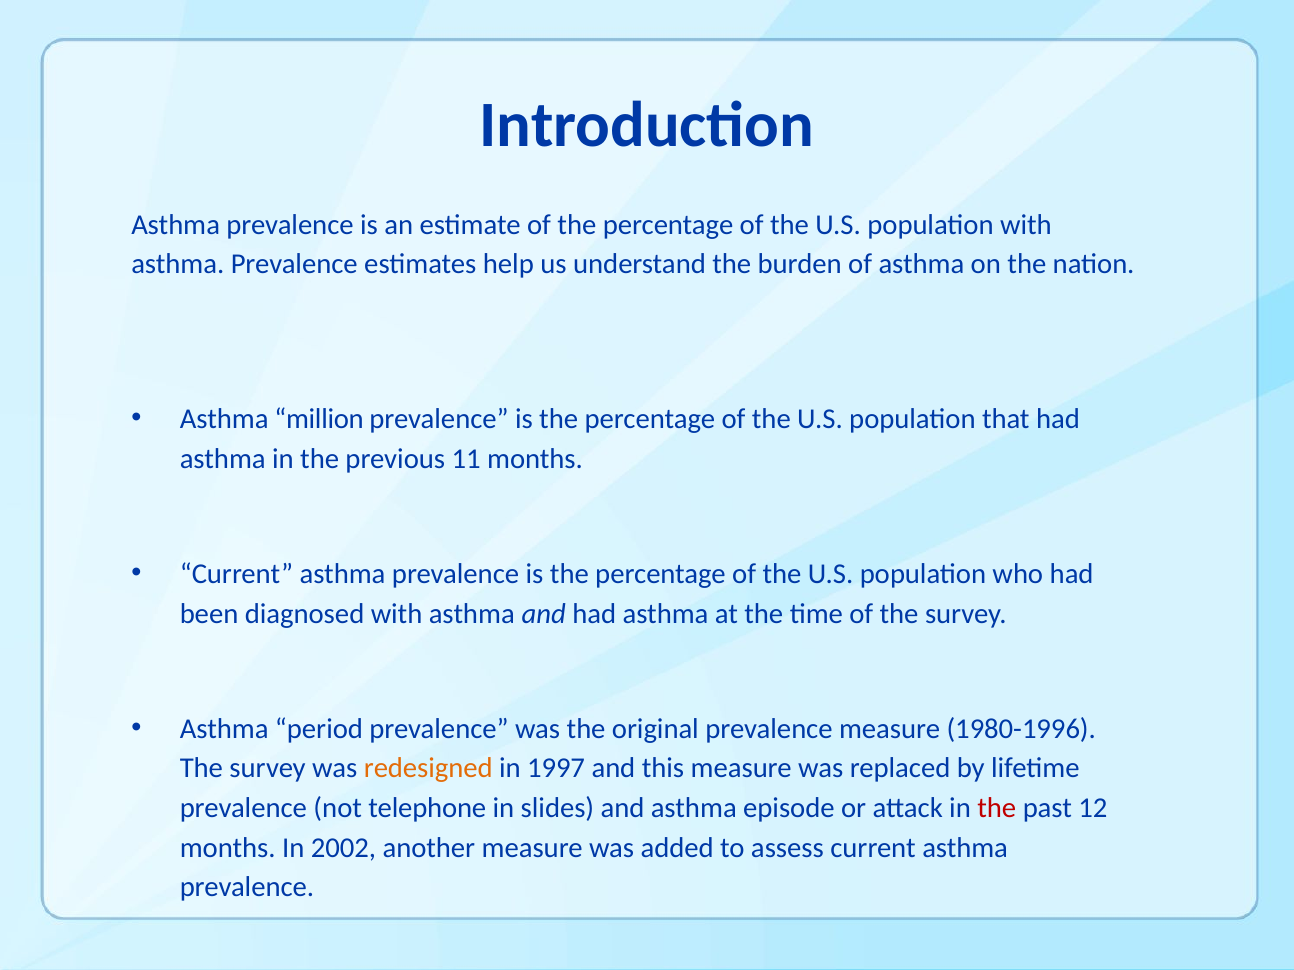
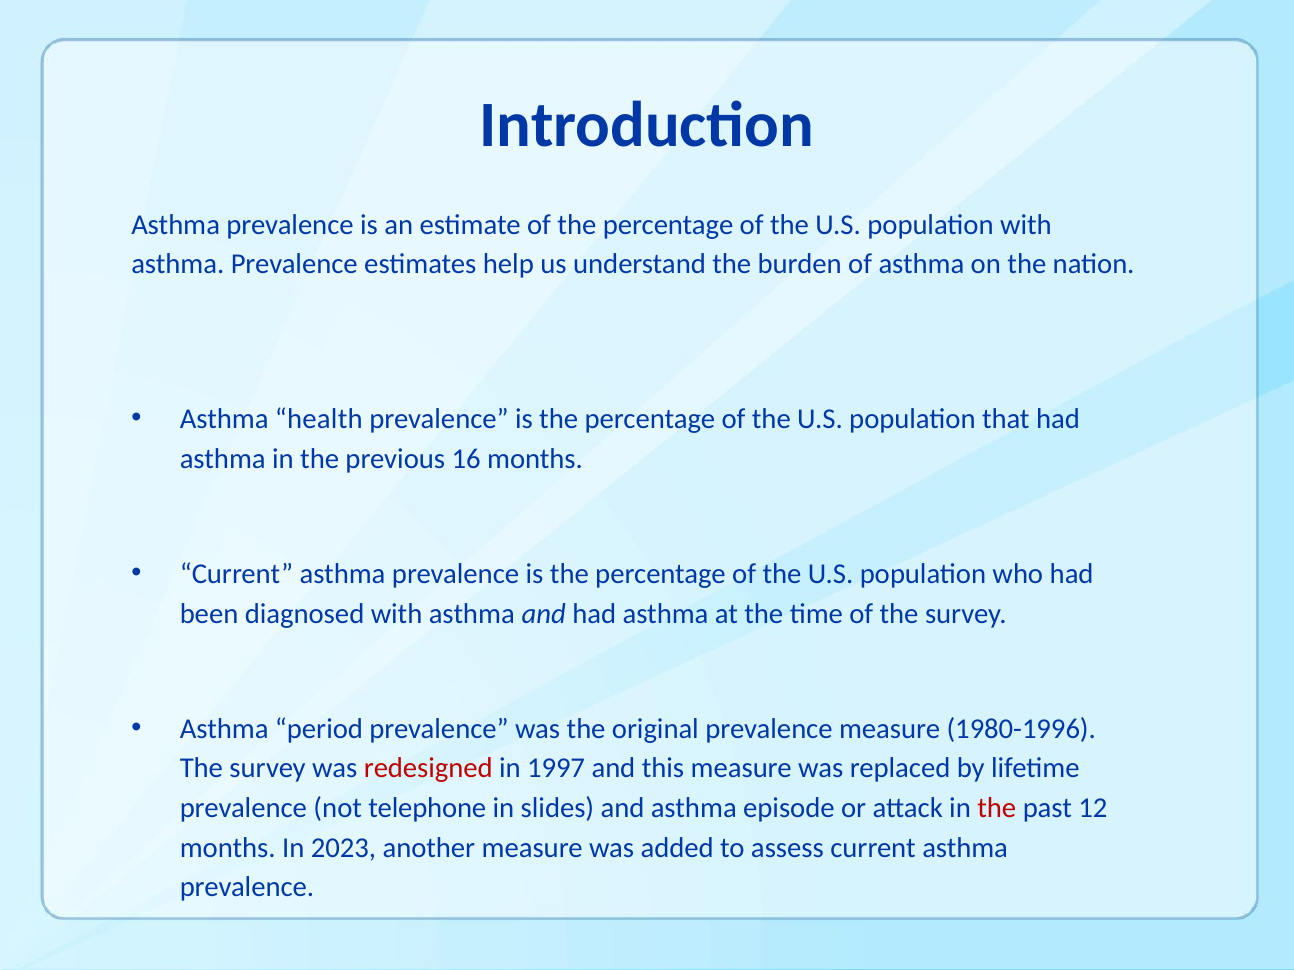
million: million -> health (319, 419)
11: 11 -> 16 (466, 459)
redesigned colour: orange -> red (428, 769)
2002: 2002 -> 2023 (343, 848)
